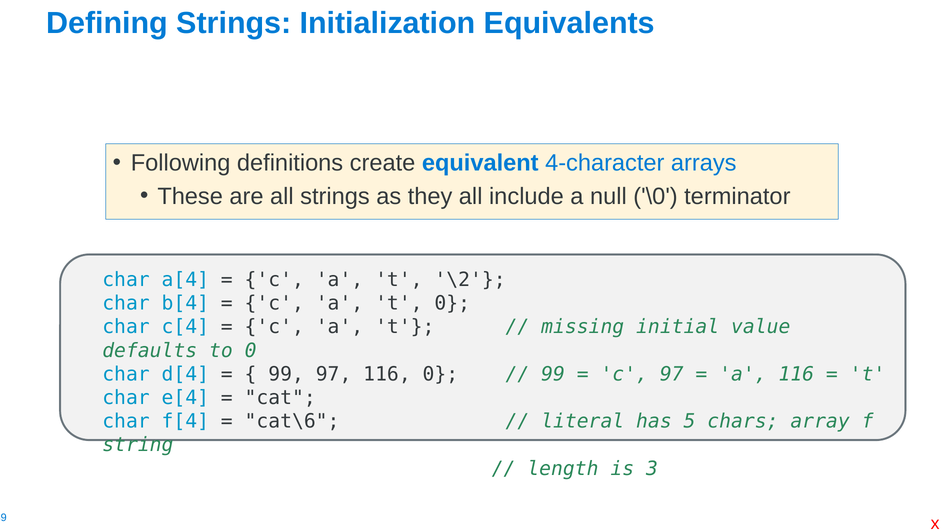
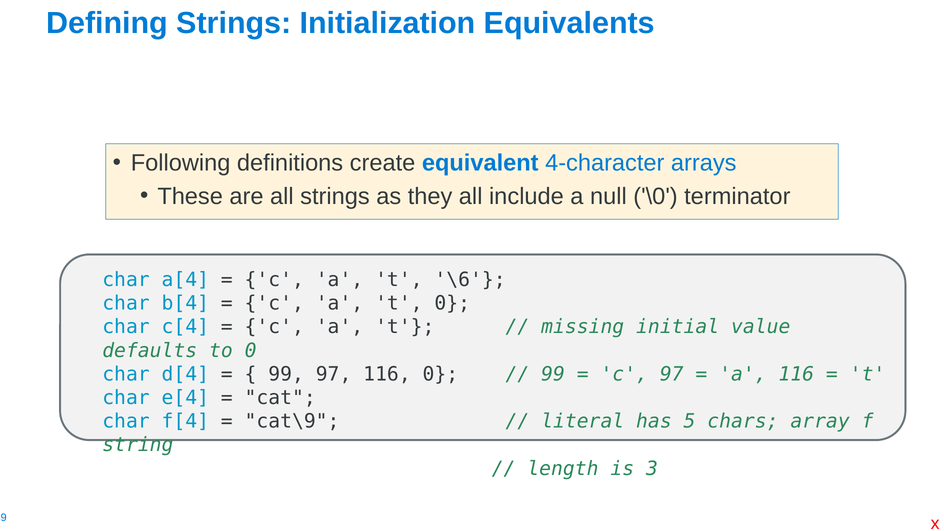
\2: \2 -> \6 (470, 280)
cat\6: cat\6 -> cat\9 (292, 421)
